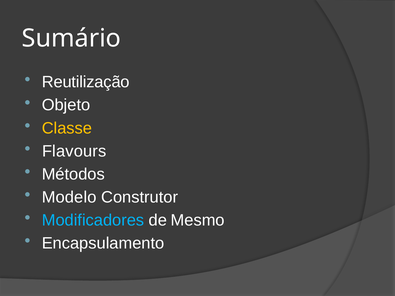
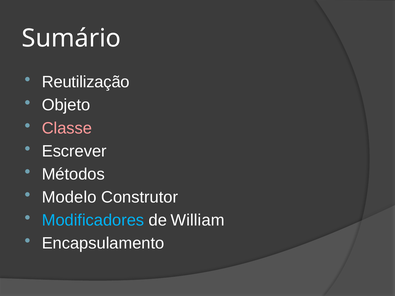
Classe colour: yellow -> pink (67, 128)
Flavours: Flavours -> Escrever (74, 151)
Mesmo: Mesmo -> William (198, 220)
